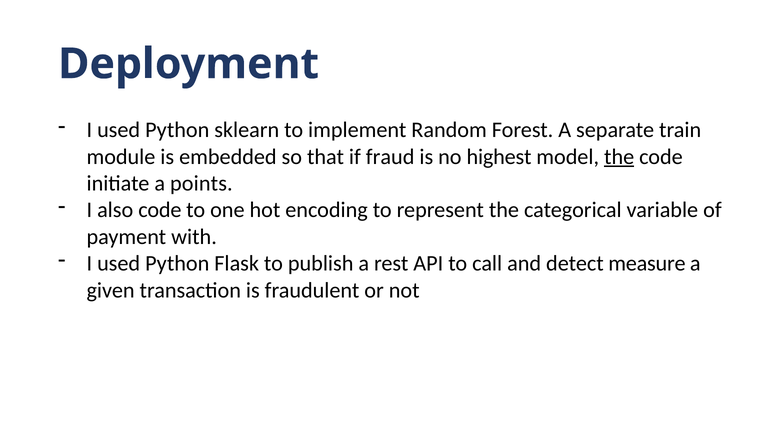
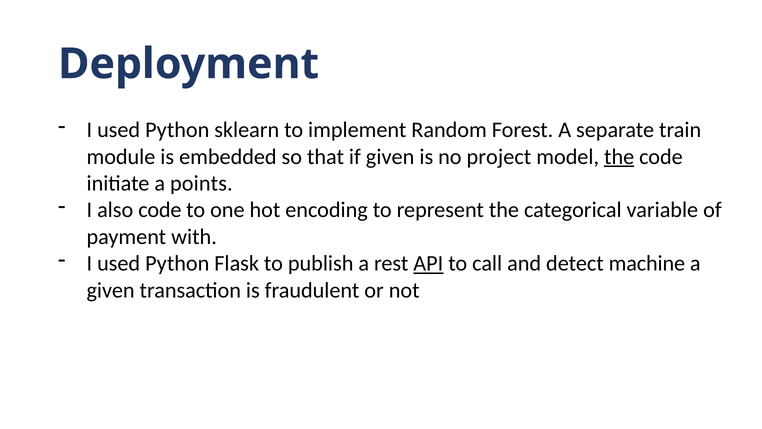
if fraud: fraud -> given (390, 157)
highest: highest -> project (499, 157)
API underline: none -> present (428, 263)
measure: measure -> machine (647, 263)
